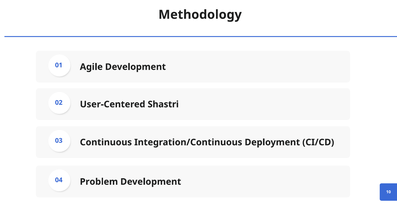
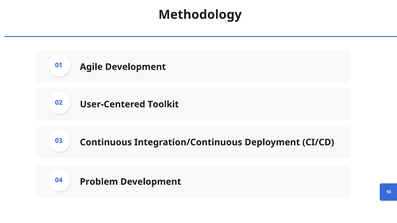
Shastri: Shastri -> Toolkit (163, 104)
